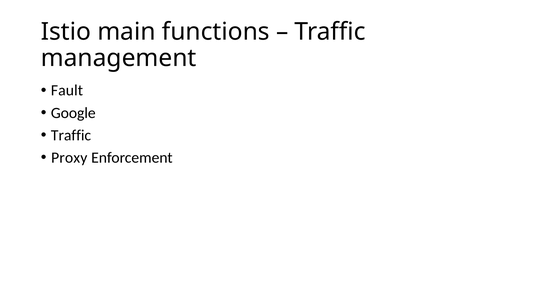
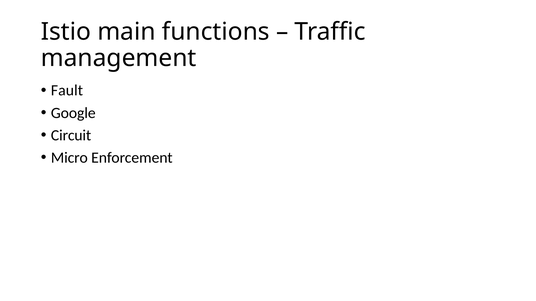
Traffic: Traffic -> Circuit (71, 136)
Proxy: Proxy -> Micro (69, 158)
